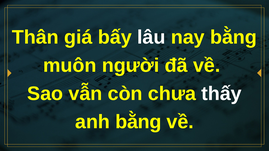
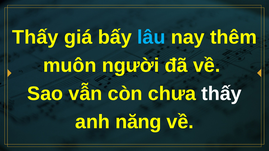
Thân: Thân -> Thấy (35, 37)
lâu colour: white -> light blue (151, 37)
nay bằng: bằng -> thêm (233, 37)
anh bằng: bằng -> năng (138, 122)
